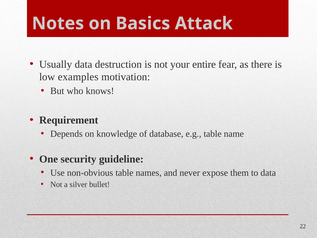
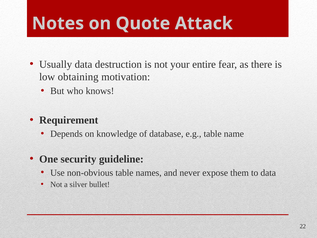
Basics: Basics -> Quote (143, 23)
examples: examples -> obtaining (78, 77)
